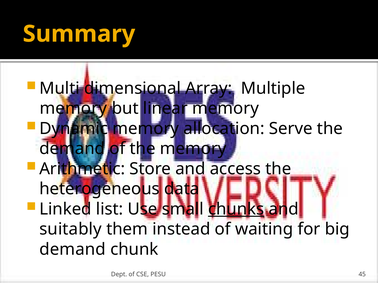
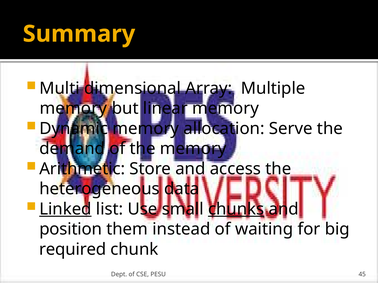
Linked underline: none -> present (65, 209)
suitably: suitably -> position (71, 230)
demand: demand -> required (73, 250)
